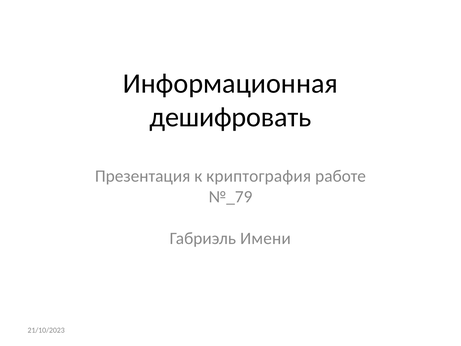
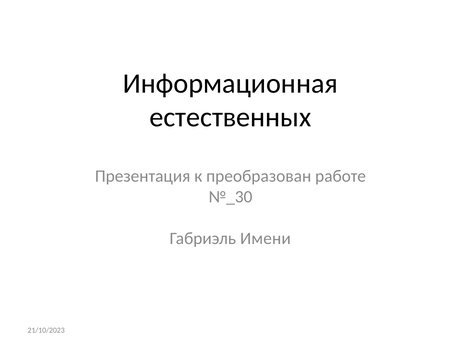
дешифровать: дешифровать -> естественных (230, 117)
криптография: криптография -> преобразован (259, 176)
№_79: №_79 -> №_30 (231, 197)
